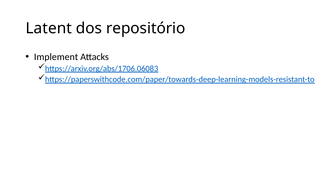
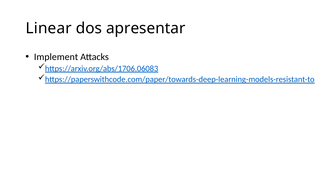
Latent: Latent -> Linear (49, 28)
repositório: repositório -> apresentar (146, 28)
